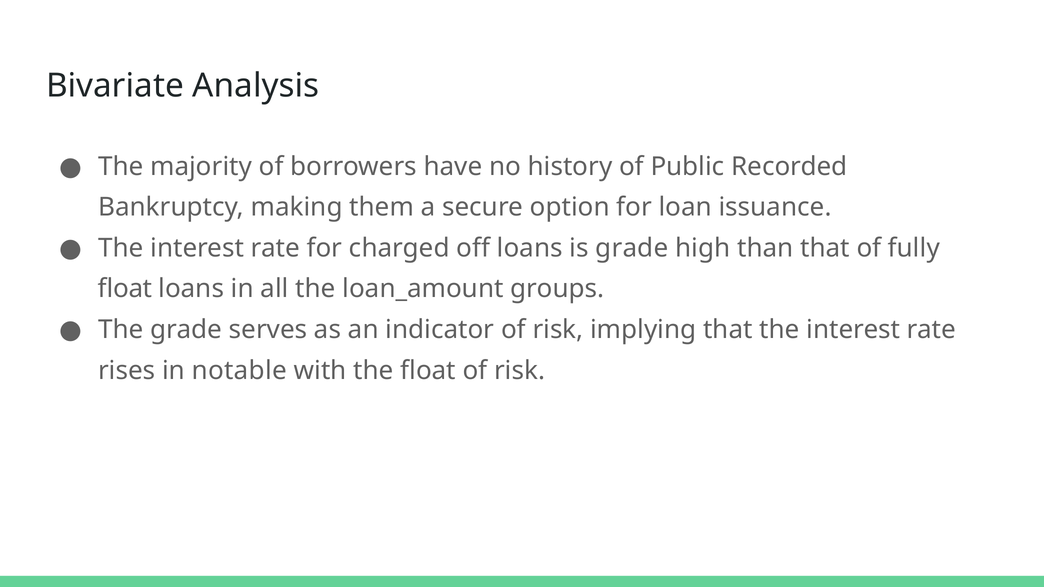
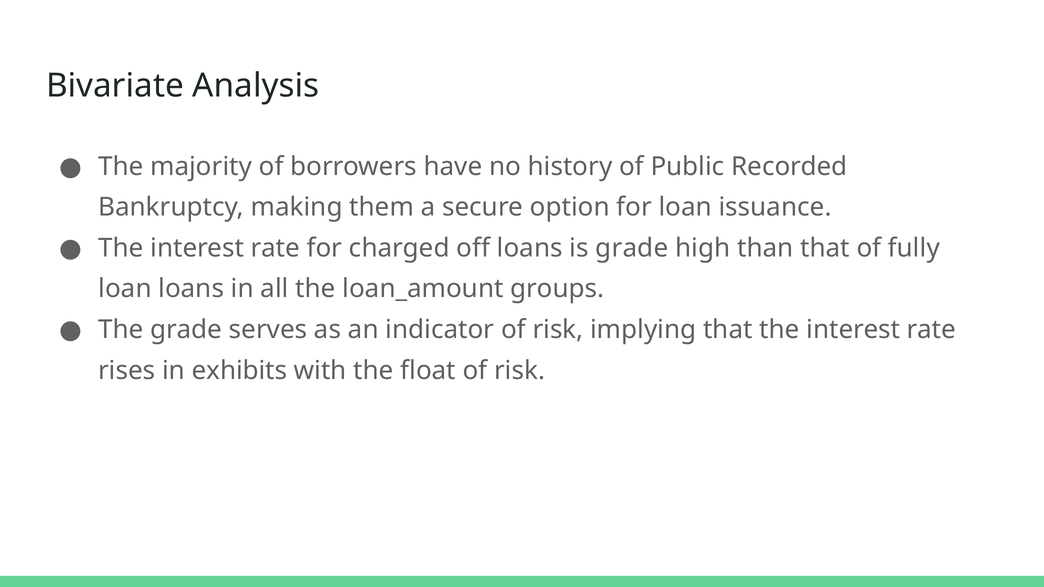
float: float -> loan (125, 289)
notable: notable -> exhibits (239, 371)
